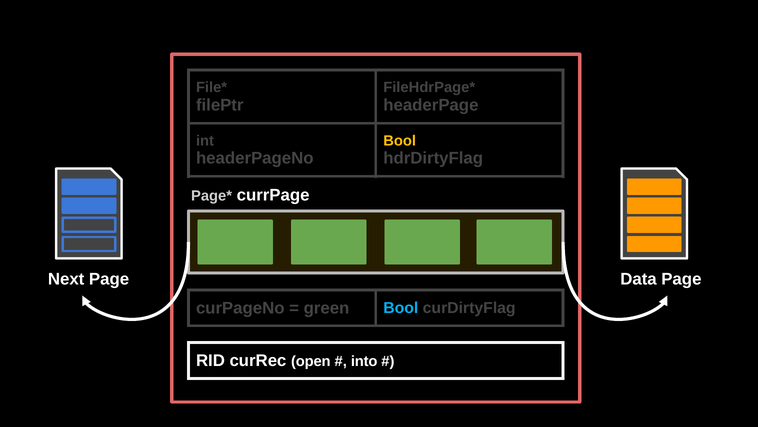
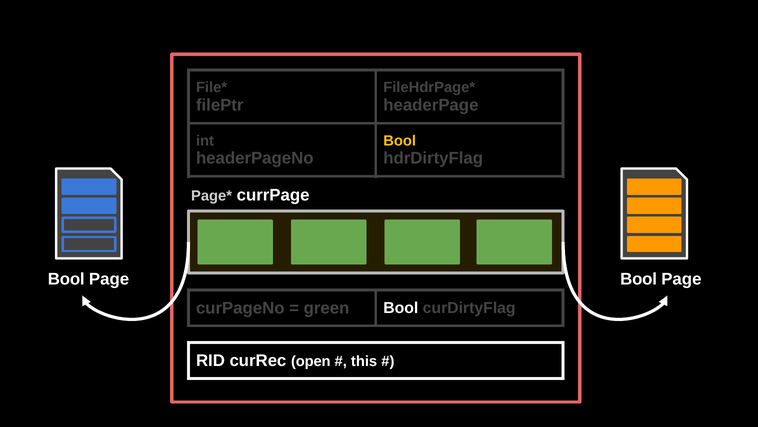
Next: Next -> Bool (66, 279)
Data: Data -> Bool (639, 279)
Bool colour: light blue -> white (401, 308)
into: into -> this (364, 361)
